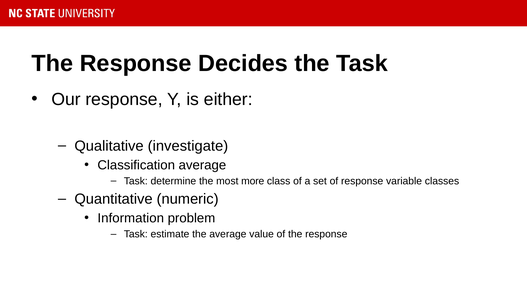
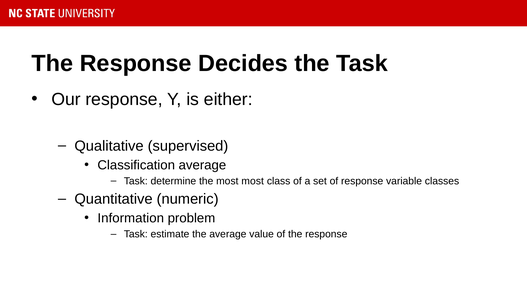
investigate: investigate -> supervised (188, 146)
most more: more -> most (253, 181)
